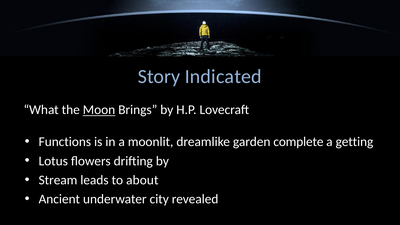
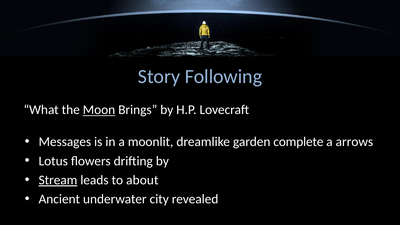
Indicated: Indicated -> Following (223, 77)
Functions: Functions -> Messages (65, 142)
getting: getting -> arrows (354, 142)
Stream underline: none -> present (58, 180)
